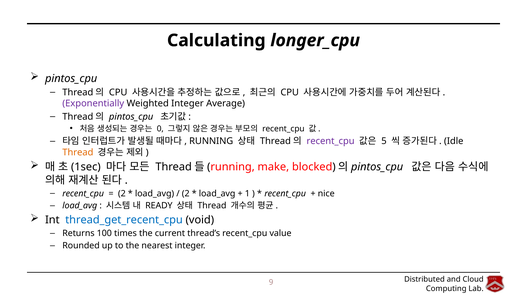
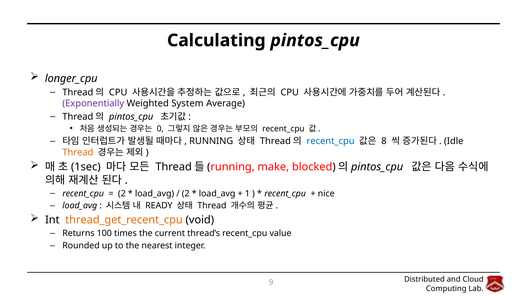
Calculating longer_cpu: longer_cpu -> pintos_cpu (315, 40)
pintos_cpu: pintos_cpu -> longer_cpu (71, 79)
Weighted Integer: Integer -> System (187, 104)
recent_cpu colour: purple -> blue (331, 141)
5: 5 -> 8 (384, 141)
thread_get_recent_cpu colour: blue -> orange (124, 220)
